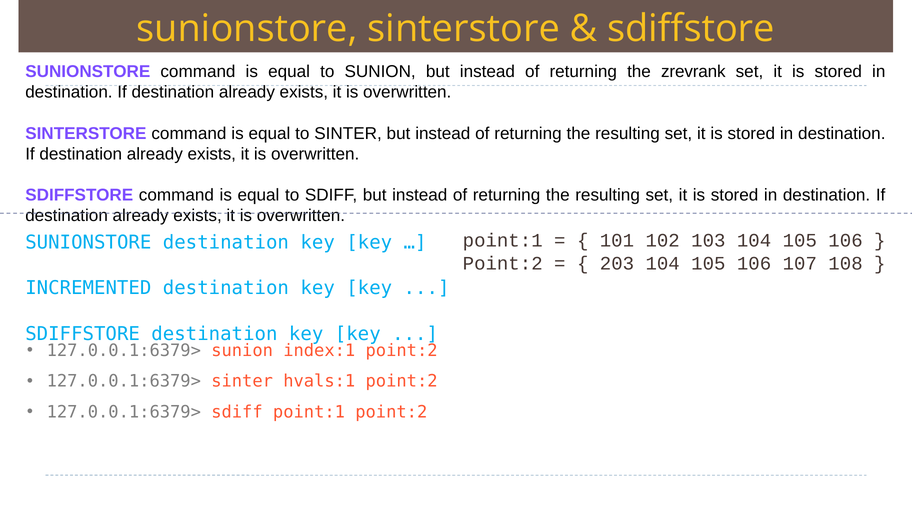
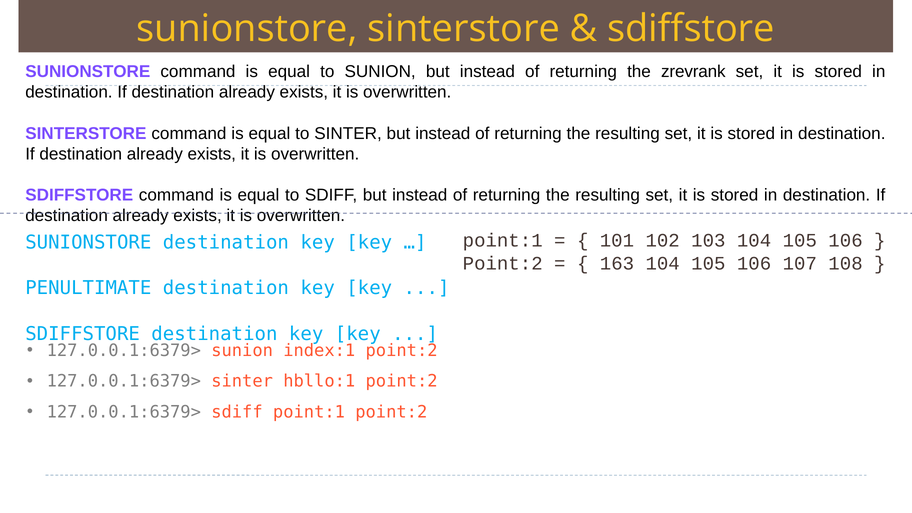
203: 203 -> 163 (617, 263)
INCREMENTED: INCREMENTED -> PENULTIMATE (88, 288)
hvals:1: hvals:1 -> hbllo:1 (319, 381)
